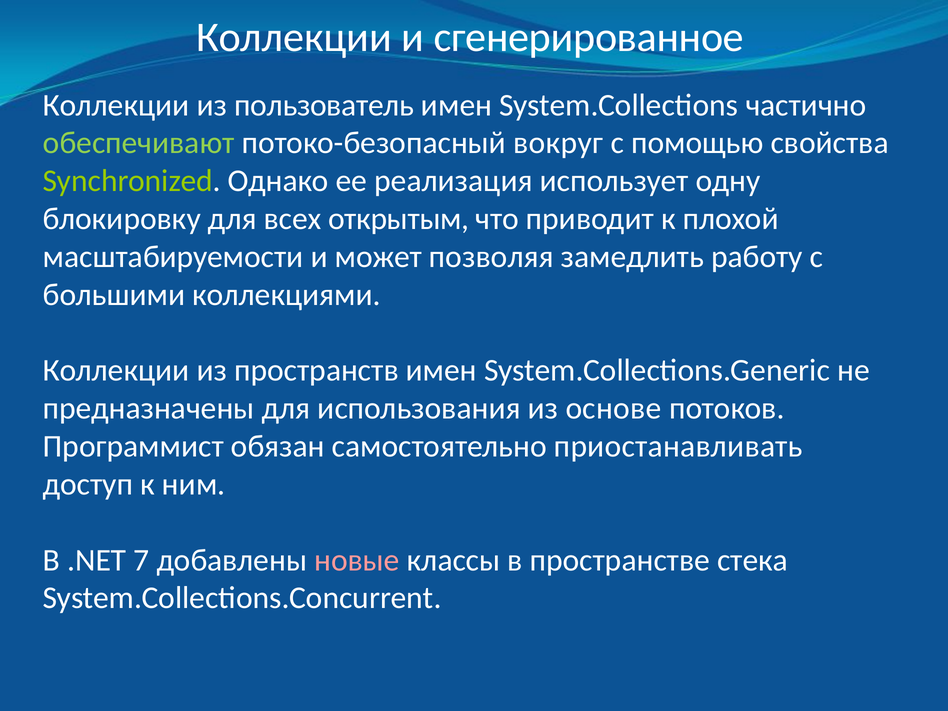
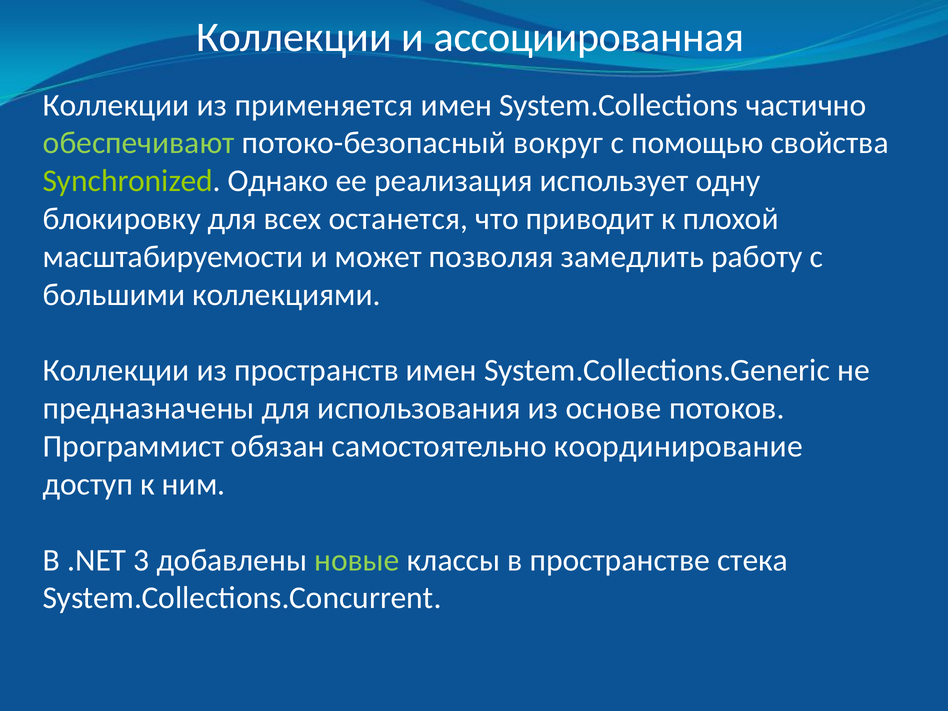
сгенерированное: сгенерированное -> ассоциированная (589, 38)
пользователь: пользователь -> применяется (324, 105)
открытым: открытым -> останется (398, 219)
приостанавливать: приостанавливать -> координирование (678, 446)
7: 7 -> 3 (141, 560)
новые colour: pink -> light green (357, 560)
